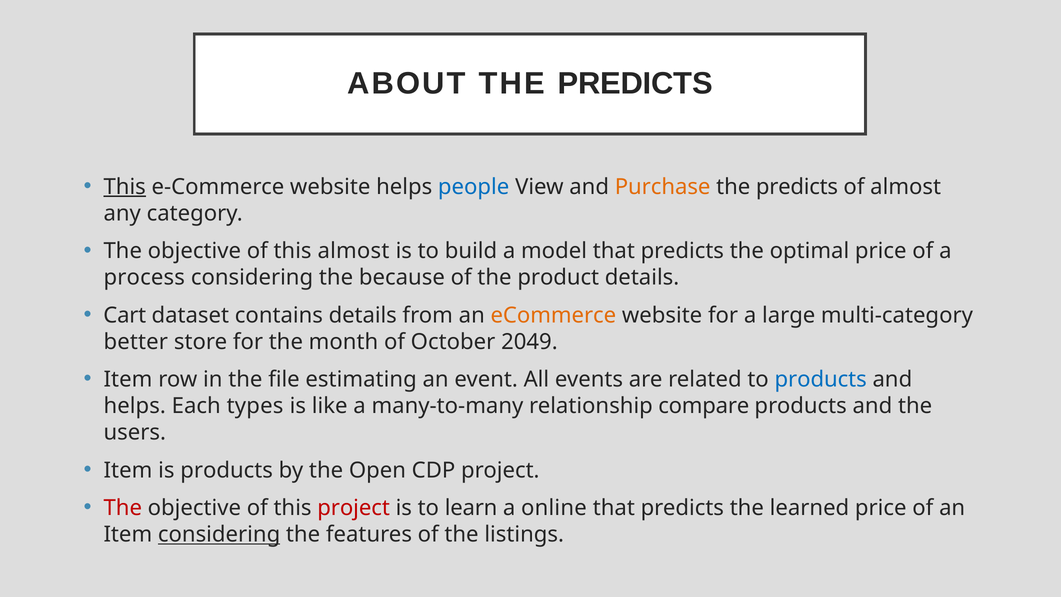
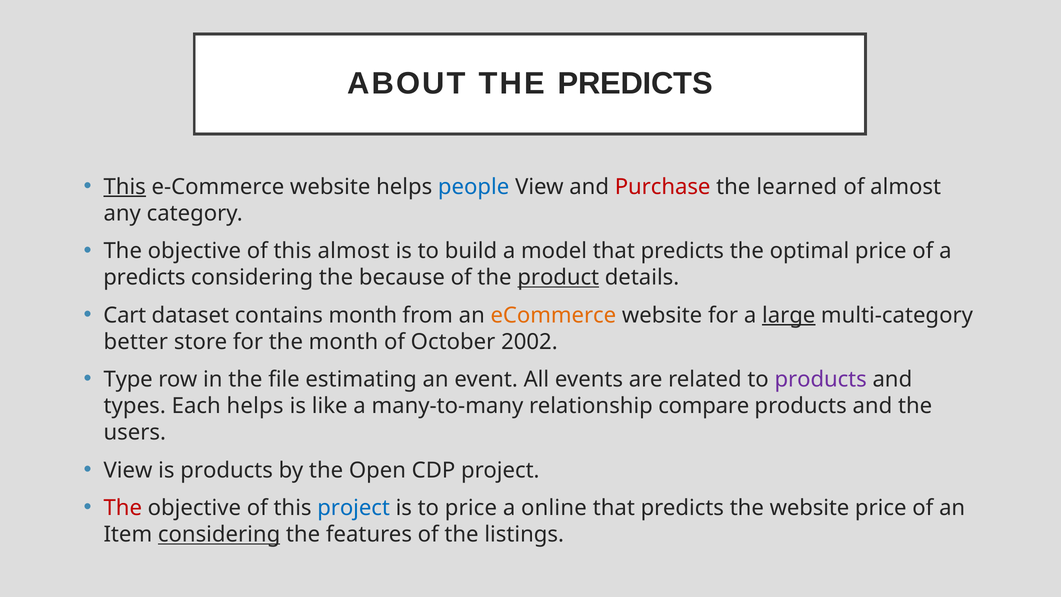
Purchase colour: orange -> red (663, 187)
predicts: predicts -> learned (797, 187)
process: process -> predicts (144, 277)
product underline: none -> present (558, 277)
contains details: details -> month (363, 315)
large underline: none -> present (789, 315)
2049: 2049 -> 2002 (529, 342)
Item: Item -> Type (128, 379)
products colour: blue -> purple (821, 379)
helps: helps -> types (135, 406)
Each types: types -> helps (255, 406)
Item: Item -> View (128, 470)
project colour: red -> blue (354, 508)
to learn: learn -> price (471, 508)
the learned: learned -> website (810, 508)
